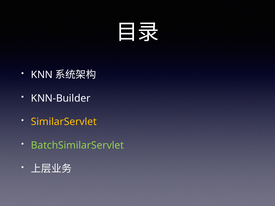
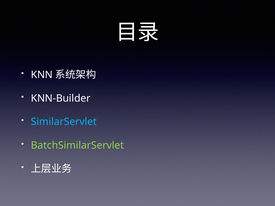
SimilarServlet colour: yellow -> light blue (64, 122)
